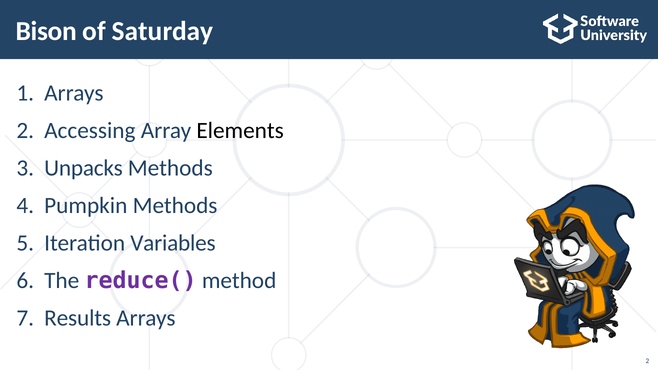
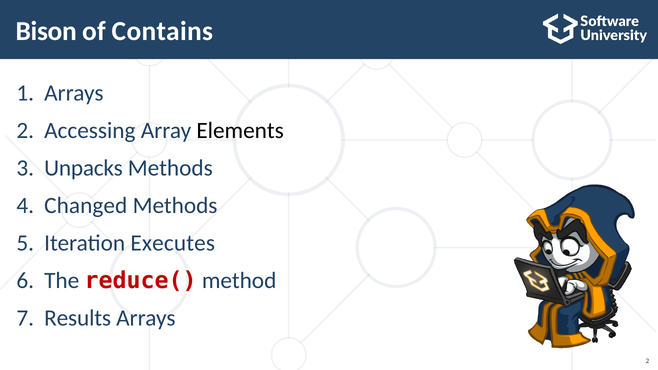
Saturday: Saturday -> Contains (163, 31)
Pumpkin: Pumpkin -> Changed (86, 206)
Variables: Variables -> Executes (173, 243)
reduce( colour: purple -> red (141, 281)
